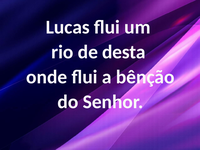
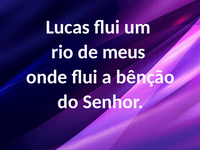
desta: desta -> meus (124, 52)
